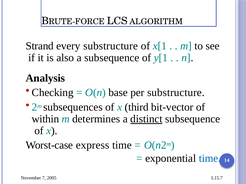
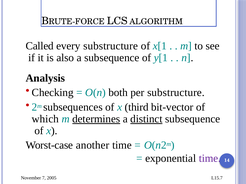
Strand: Strand -> Called (40, 46)
base: base -> both (118, 93)
within: within -> which (45, 119)
determines underline: none -> present (96, 119)
express: express -> another (93, 146)
time colour: blue -> purple (210, 159)
